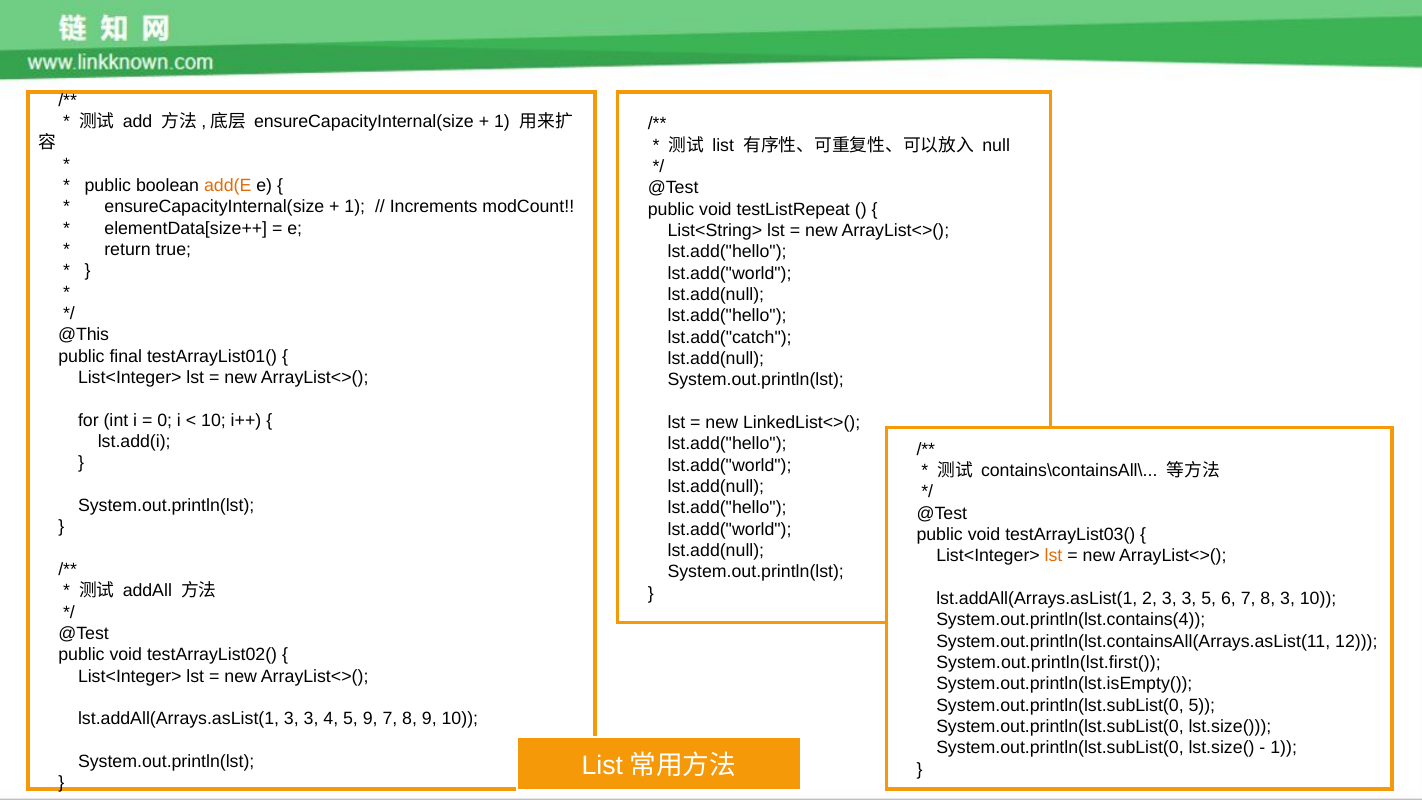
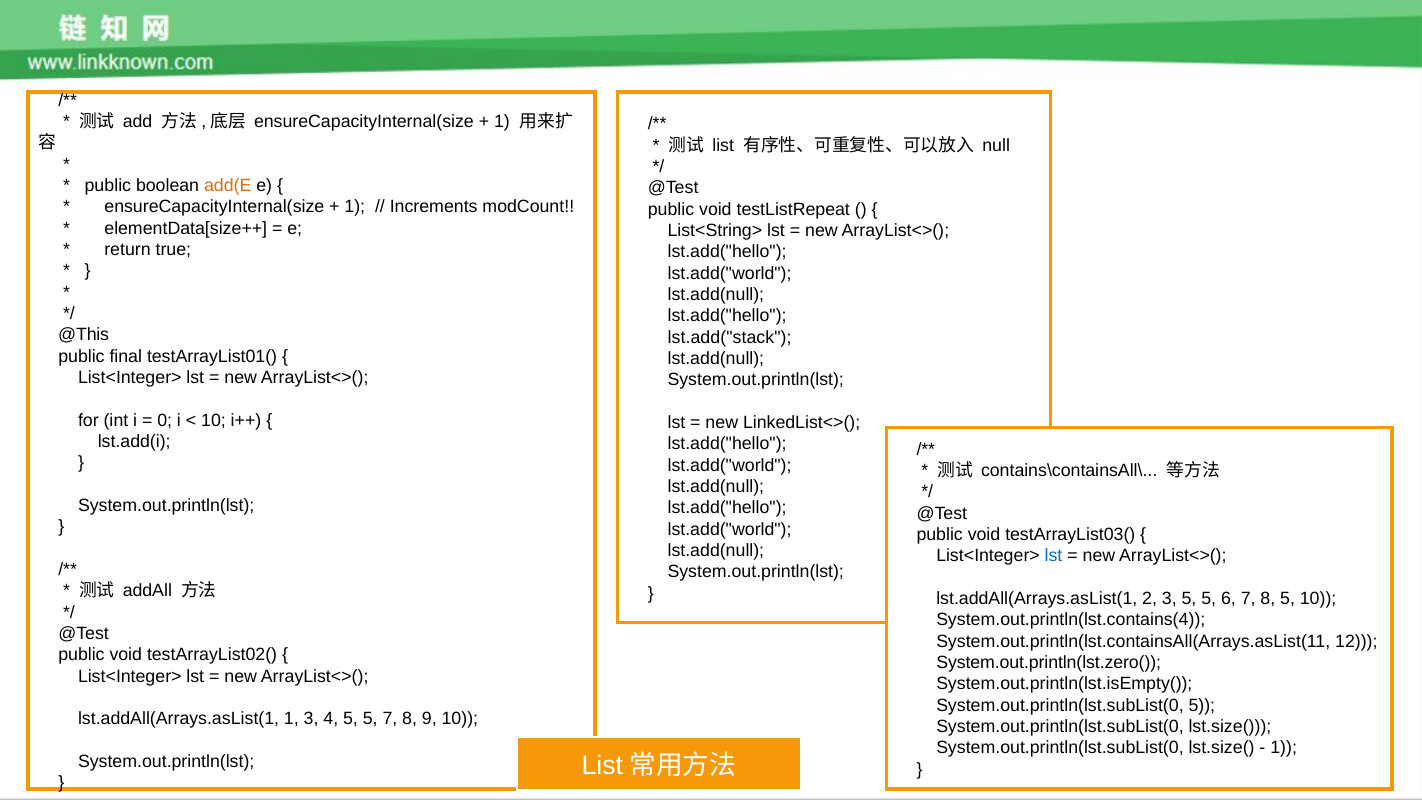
lst.add("catch: lst.add("catch -> lst.add("stack (730, 337)
lst colour: orange -> blue (1054, 556)
2 3 3: 3 -> 5 (1189, 599)
8 3: 3 -> 5 (1288, 599)
System.out.println(lst.first(: System.out.println(lst.first( -> System.out.println(lst.zero( (1049, 663)
lst.addAll(Arrays.asList(1 3: 3 -> 1 (291, 719)
4 5 9: 9 -> 5 (370, 719)
